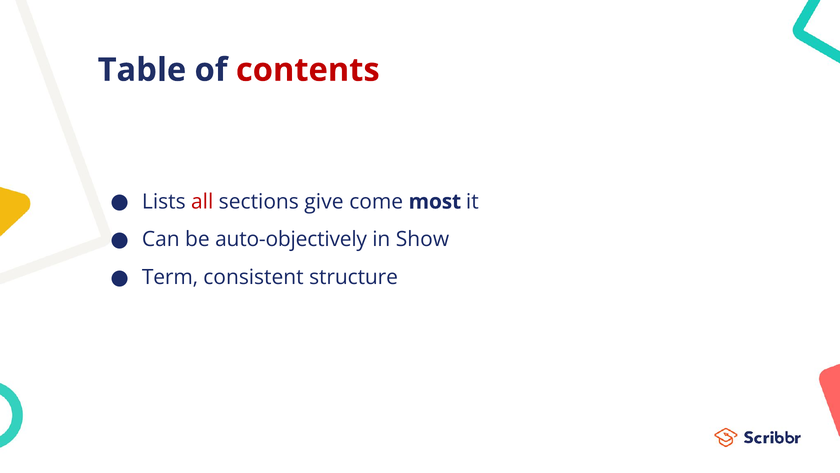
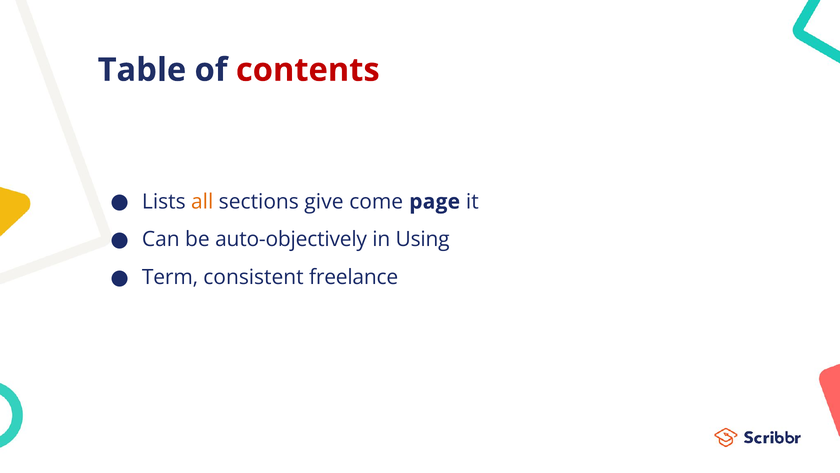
all colour: red -> orange (202, 201)
most: most -> page (435, 201)
Show: Show -> Using (423, 239)
structure: structure -> freelance (354, 277)
